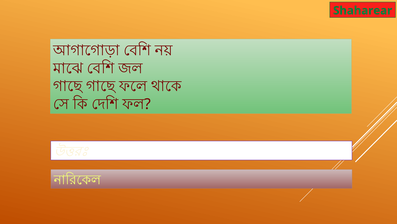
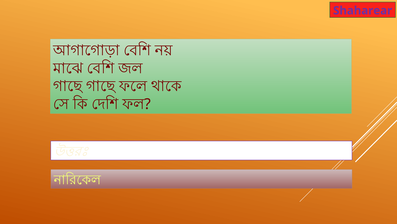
Shaharear colour: green -> purple (363, 11)
